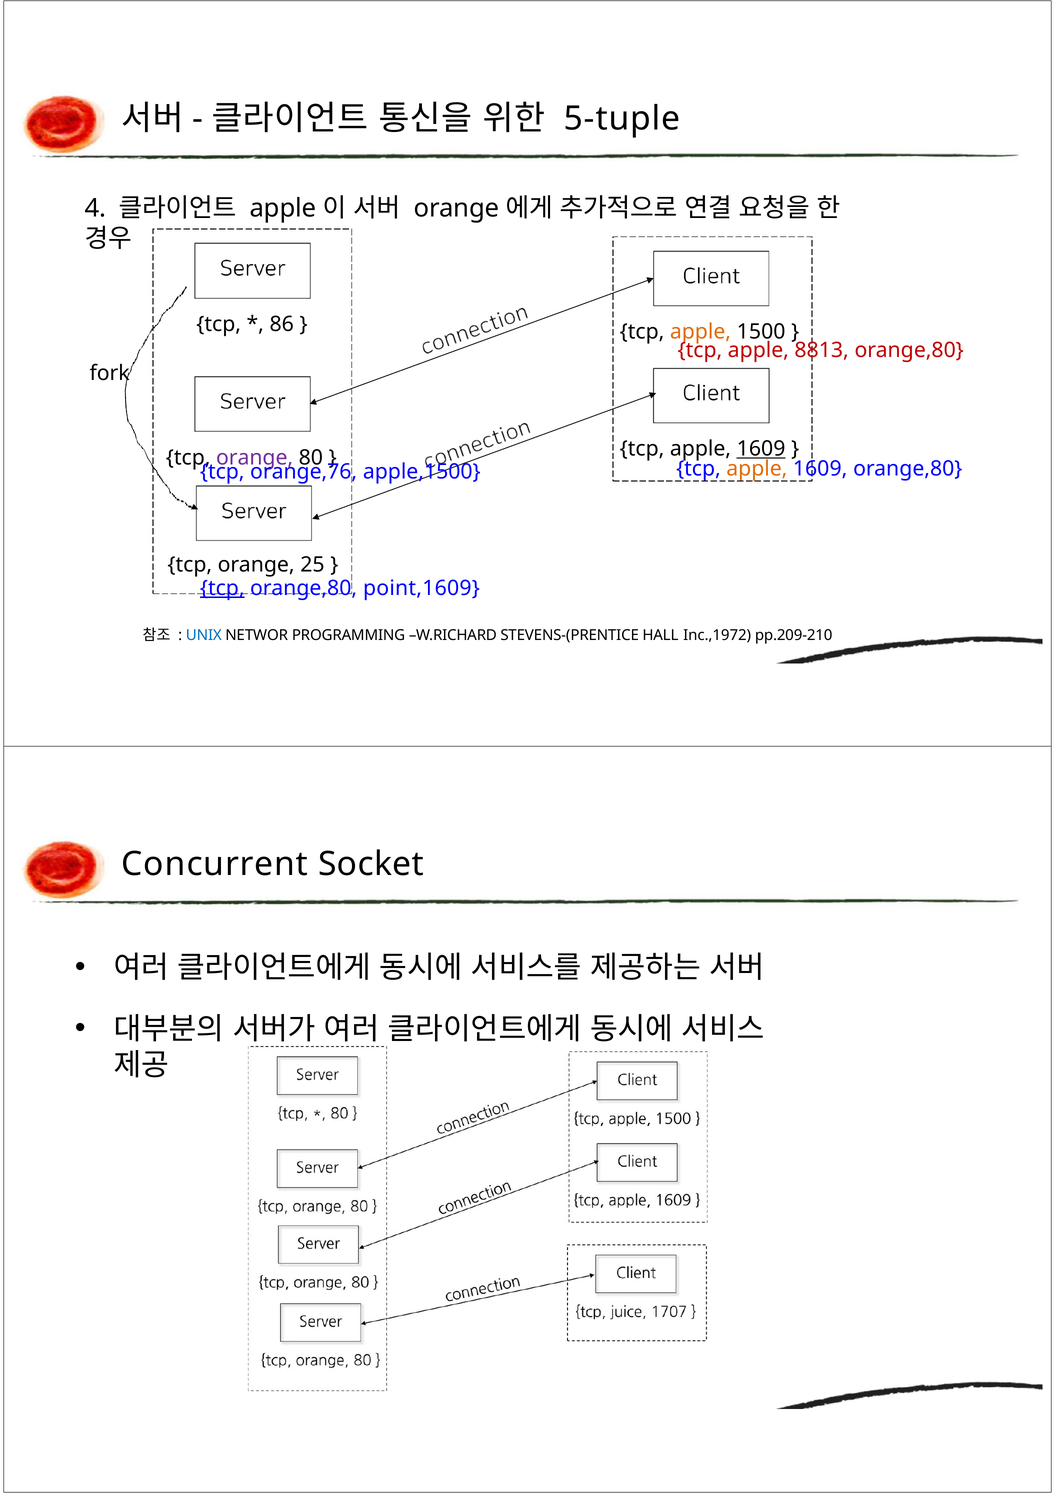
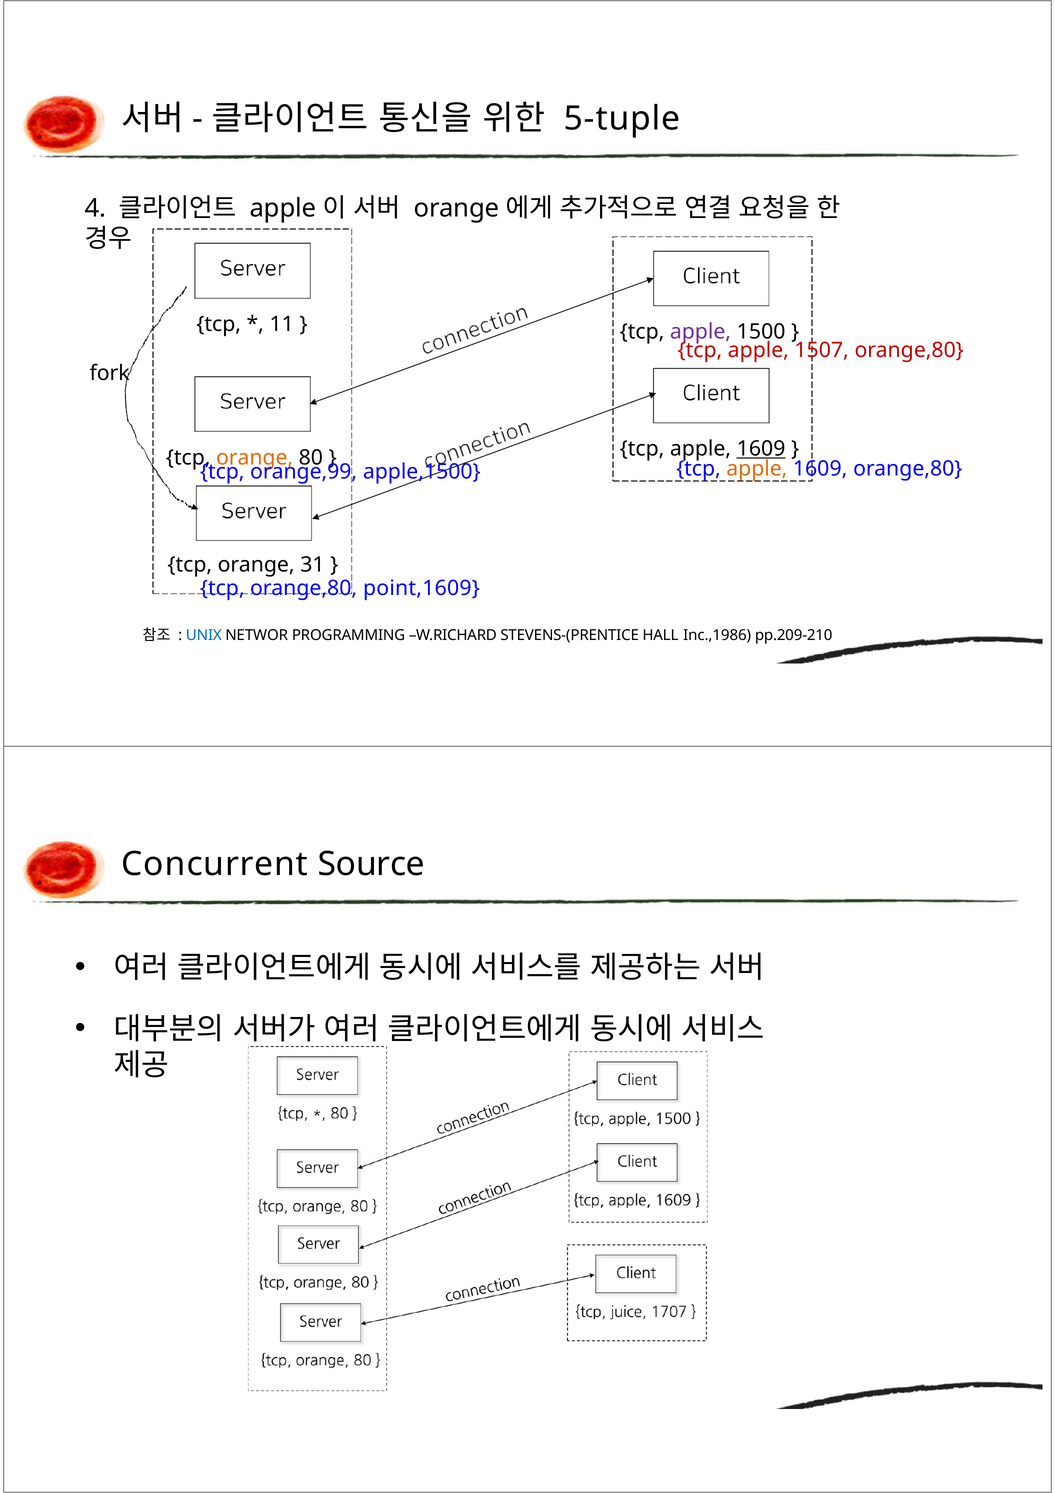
86: 86 -> 11 (282, 324)
apple colour: orange -> purple (700, 332)
8813: 8813 -> 1507 (822, 350)
orange colour: purple -> orange (255, 458)
orange,76: orange,76 -> orange,99 (304, 472)
25: 25 -> 31 (312, 565)
tcp underline: present -> none (222, 588)
Inc.,1972: Inc.,1972 -> Inc.,1986 (717, 635)
Socket: Socket -> Source (371, 864)
